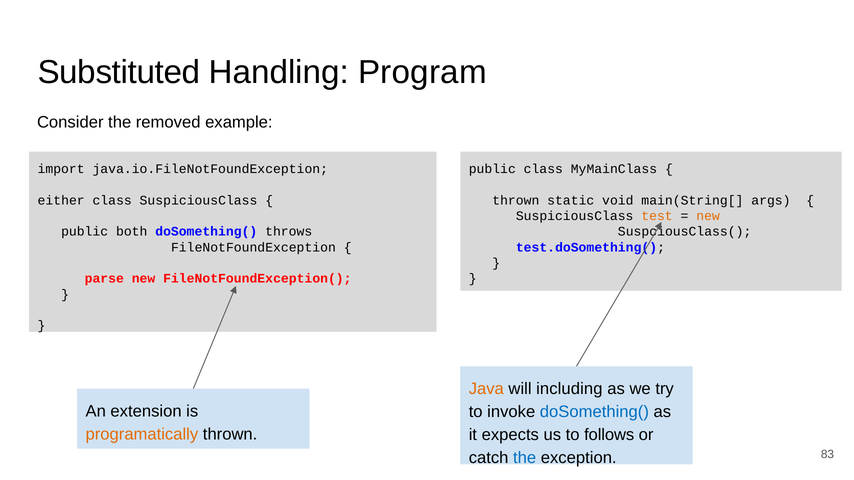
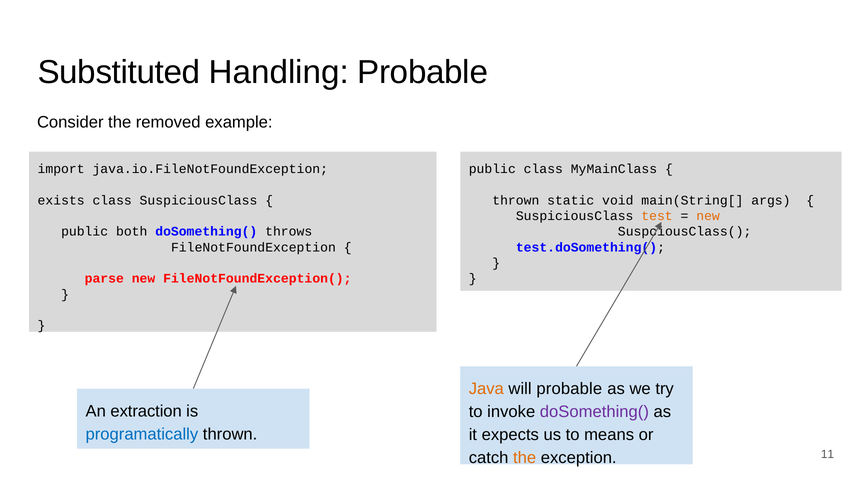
Handling Program: Program -> Probable (423, 72)
either: either -> exists (61, 200)
will including: including -> probable (569, 389)
extension: extension -> extraction (146, 412)
doSomething( colour: blue -> purple (594, 412)
programatically colour: orange -> blue (142, 435)
follows: follows -> means (609, 435)
the colour: blue -> orange (525, 458)
83: 83 -> 11 (828, 455)
